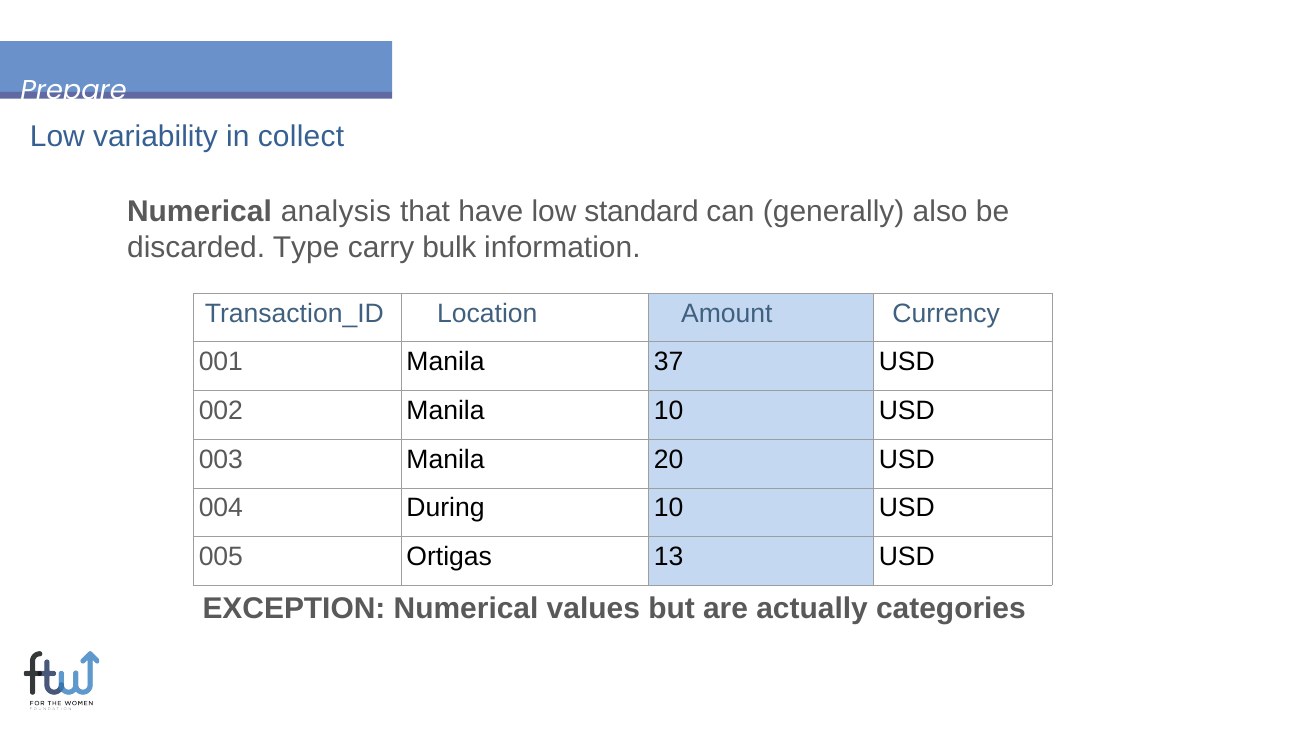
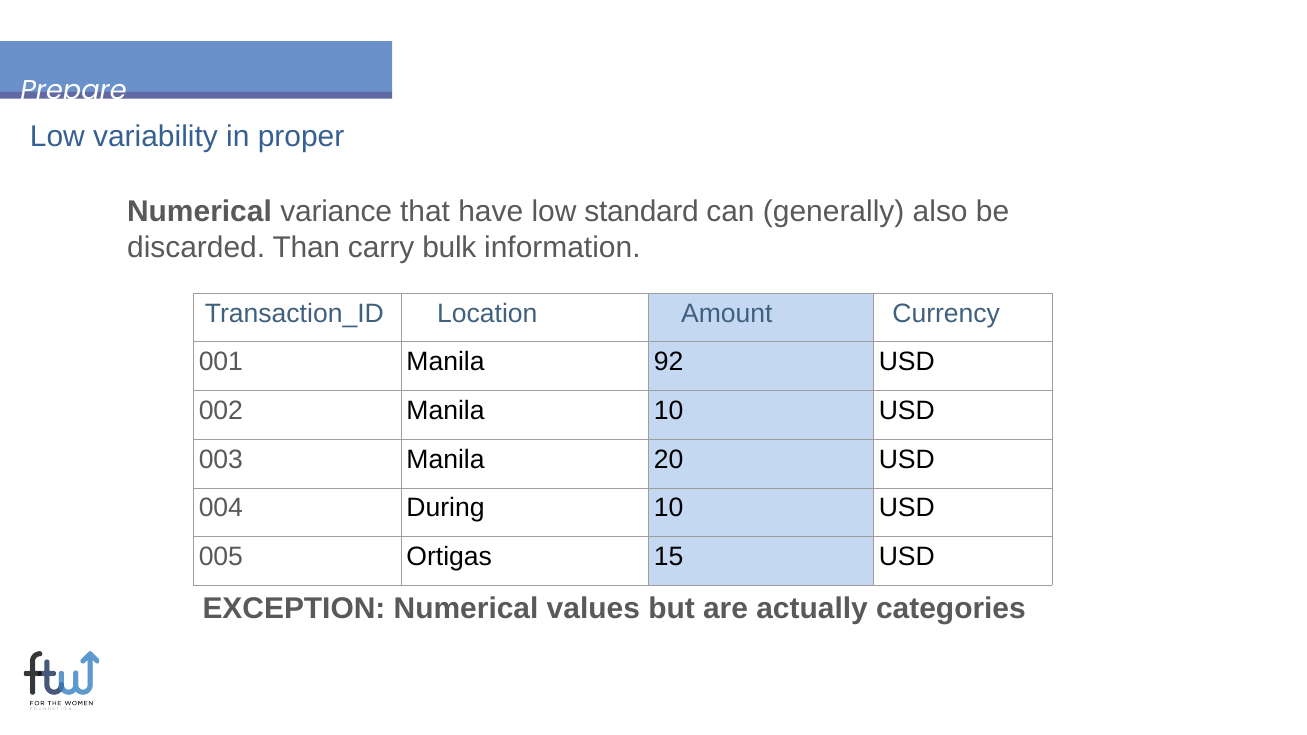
collect: collect -> proper (301, 137)
analysis: analysis -> variance (336, 212)
Type: Type -> Than (306, 248)
37: 37 -> 92 (669, 362)
13: 13 -> 15 (669, 557)
